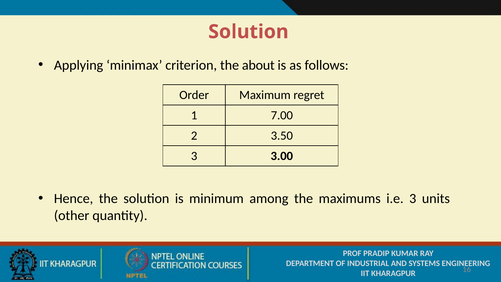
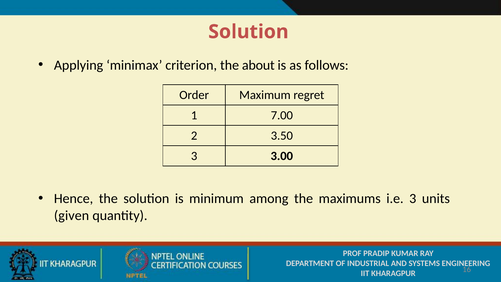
other: other -> given (72, 215)
